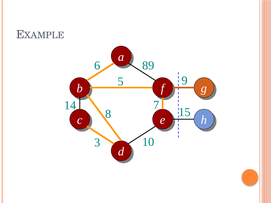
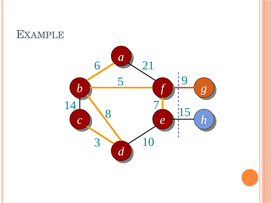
89: 89 -> 21 (148, 66)
